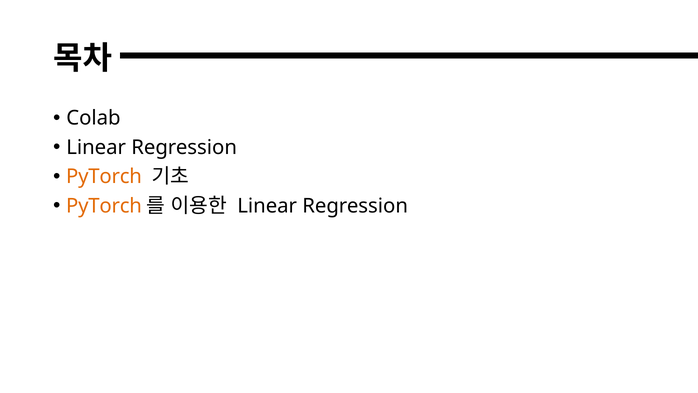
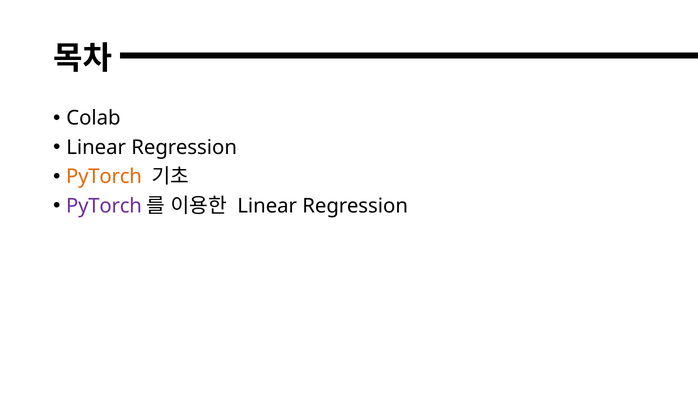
PyTorch colour: orange -> purple (104, 206)
